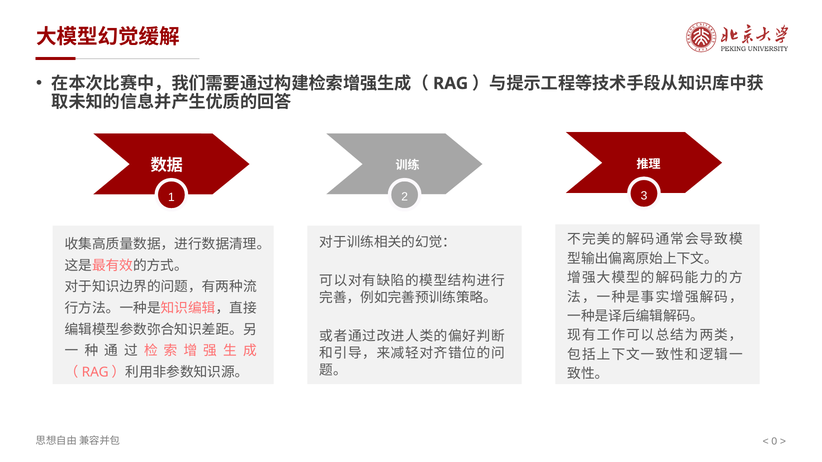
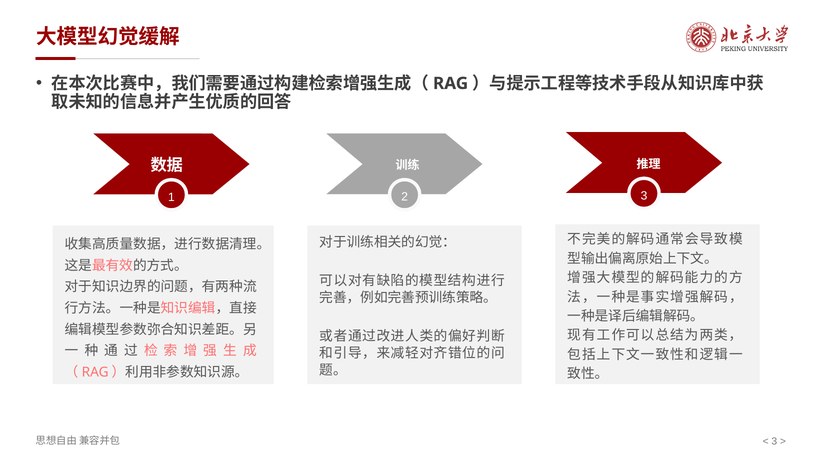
0: 0 -> 3 (774, 442)
